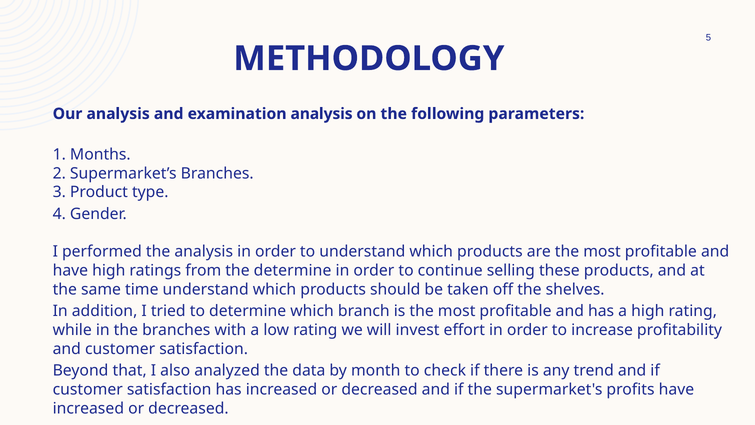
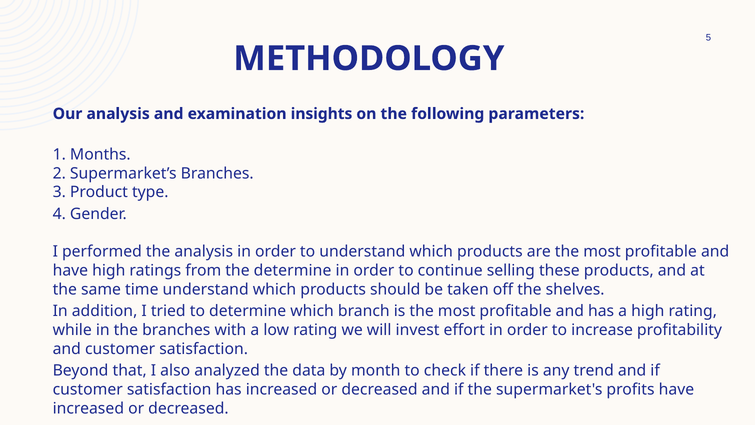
examination analysis: analysis -> insights (322, 114)
